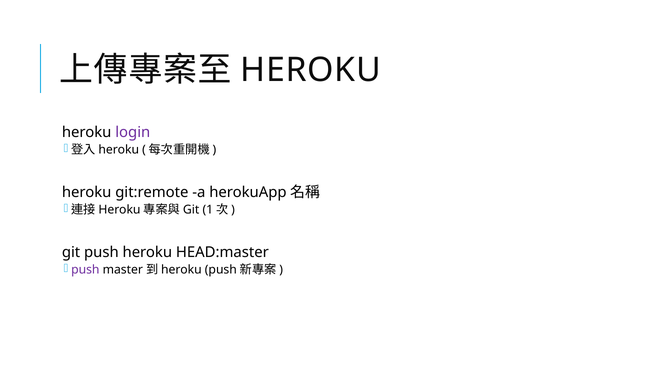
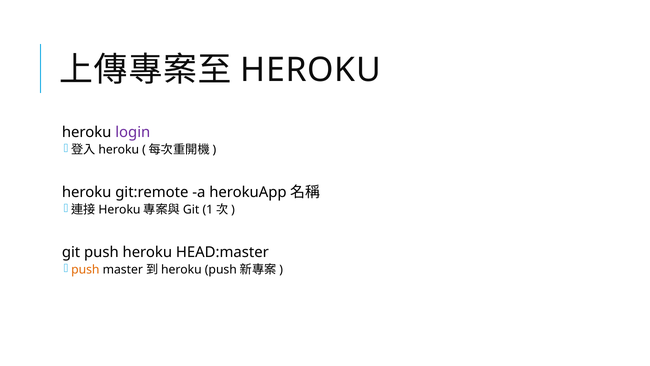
push colour: purple -> orange (85, 270)
